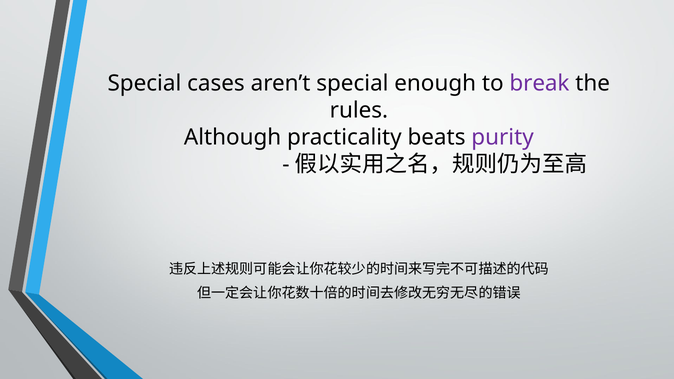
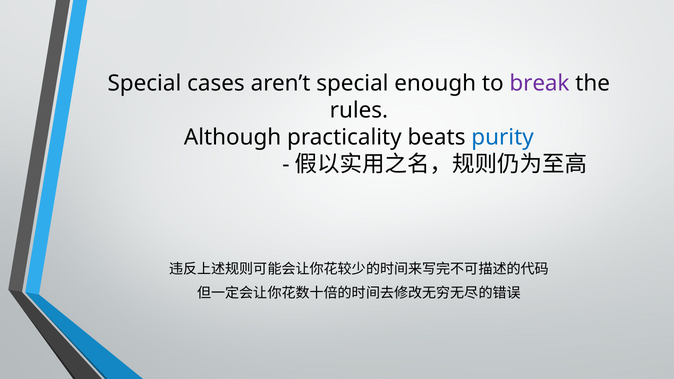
purity colour: purple -> blue (503, 137)
